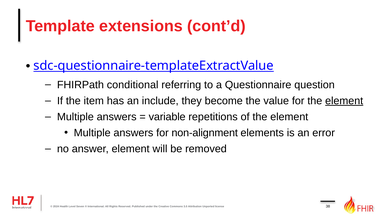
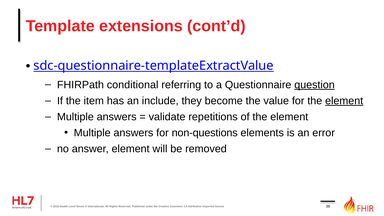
question underline: none -> present (315, 85)
variable: variable -> validate (167, 117)
non-alignment: non-alignment -> non-questions (205, 133)
